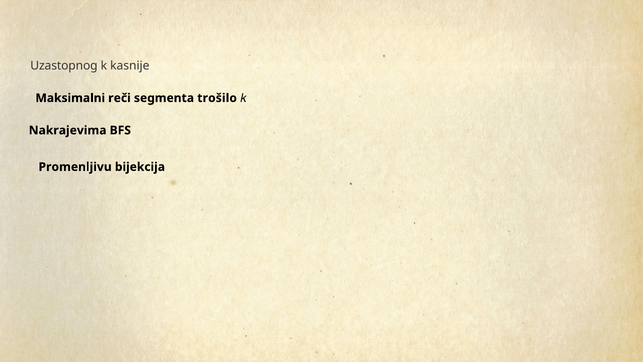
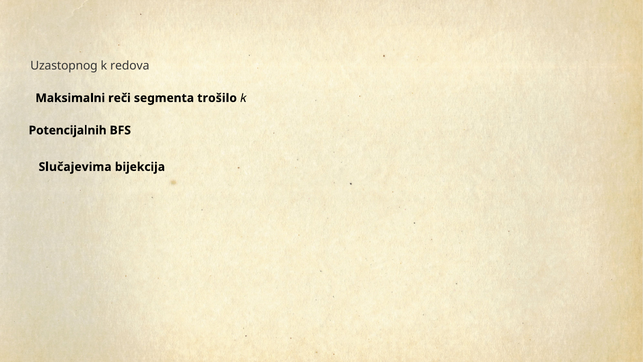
kasnije: kasnije -> redova (130, 66)
Nakrajevima: Nakrajevima -> Potencijalnih (68, 130)
Promenljivu: Promenljivu -> Slučajevima (75, 167)
